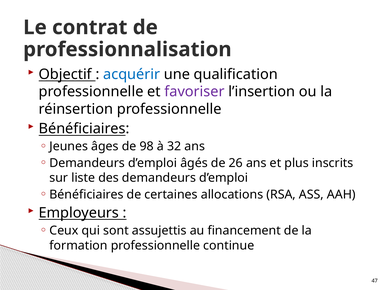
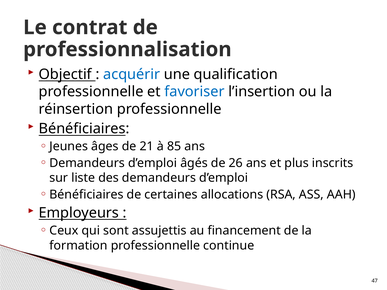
favoriser colour: purple -> blue (194, 92)
98: 98 -> 21 (147, 147)
32: 32 -> 85 (174, 147)
